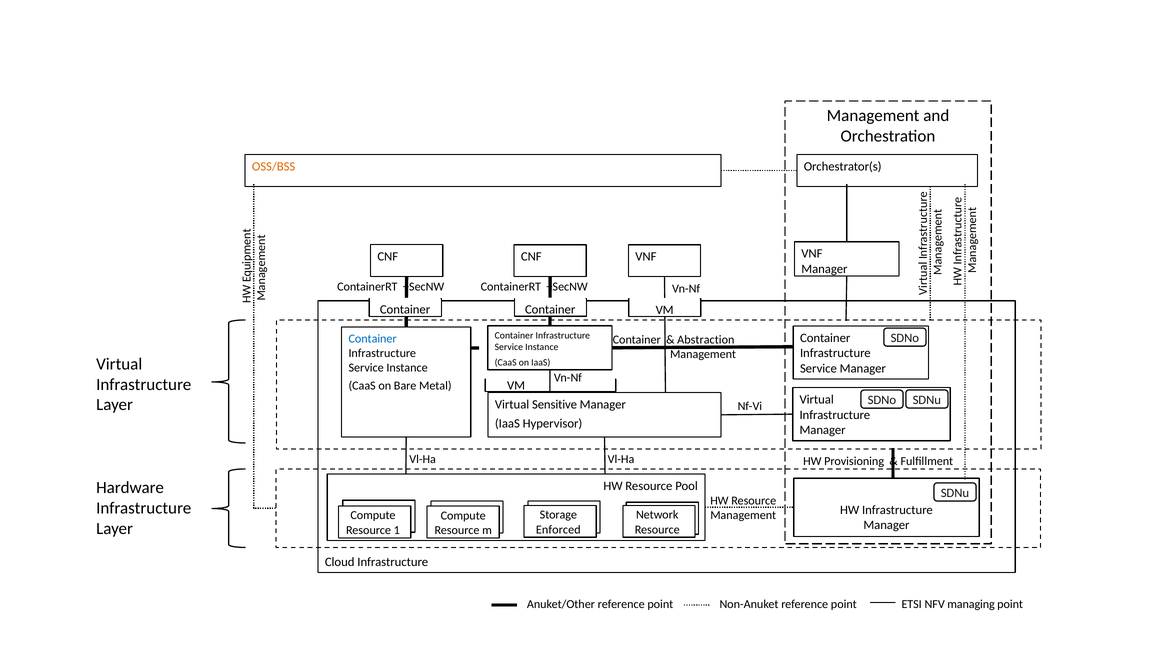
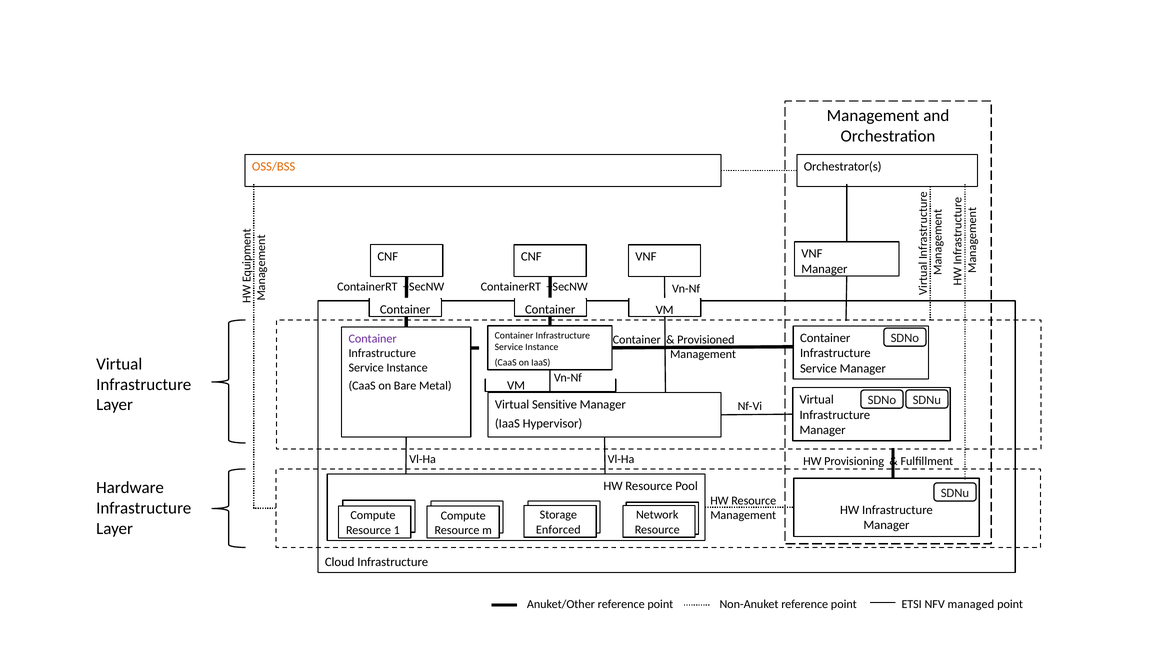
Container colour: blue -> purple (373, 338)
Abstraction: Abstraction -> Provisioned (706, 340)
managing: managing -> managed (971, 604)
